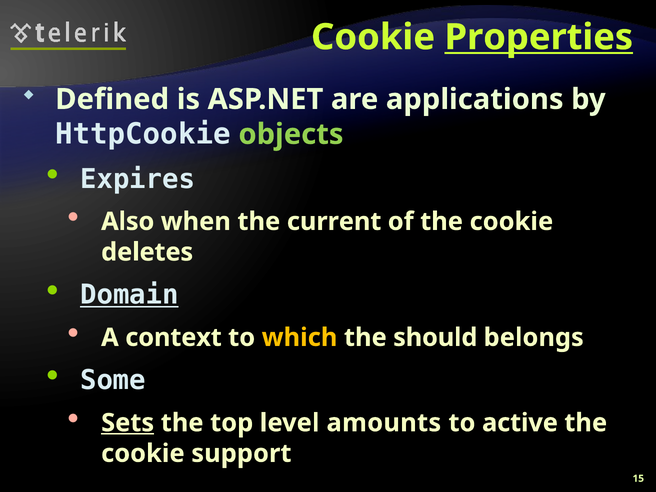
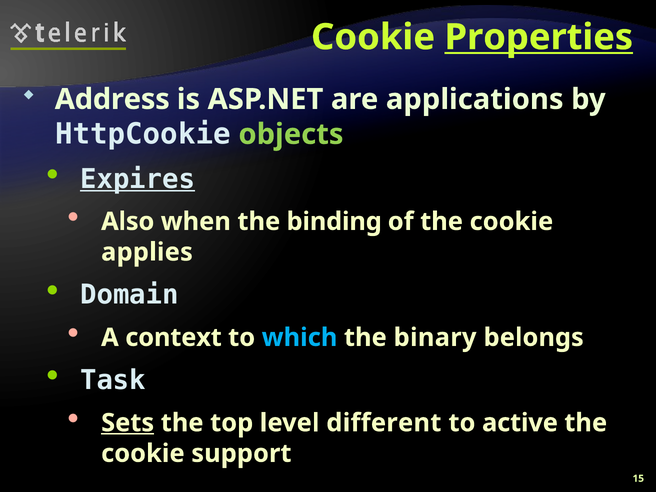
Defined: Defined -> Address (112, 99)
Expires underline: none -> present (138, 179)
current: current -> binding (334, 222)
deletes: deletes -> applies (147, 252)
Domain underline: present -> none (129, 295)
which colour: yellow -> light blue (300, 338)
should: should -> binary (435, 338)
Some: Some -> Task (113, 380)
amounts: amounts -> different (384, 423)
